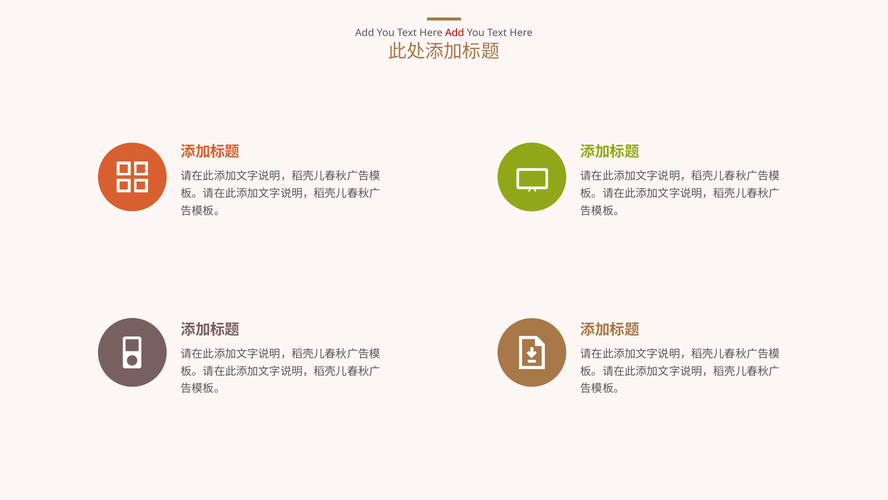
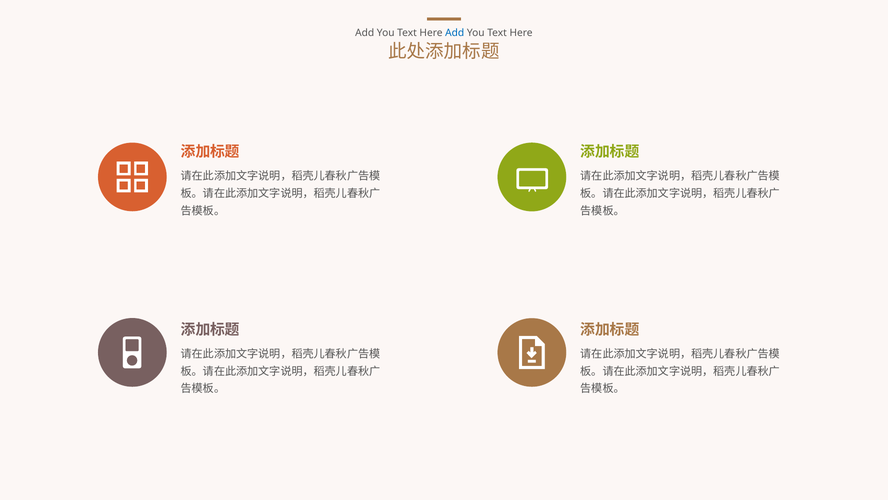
Add colour: red -> blue (455, 33)
